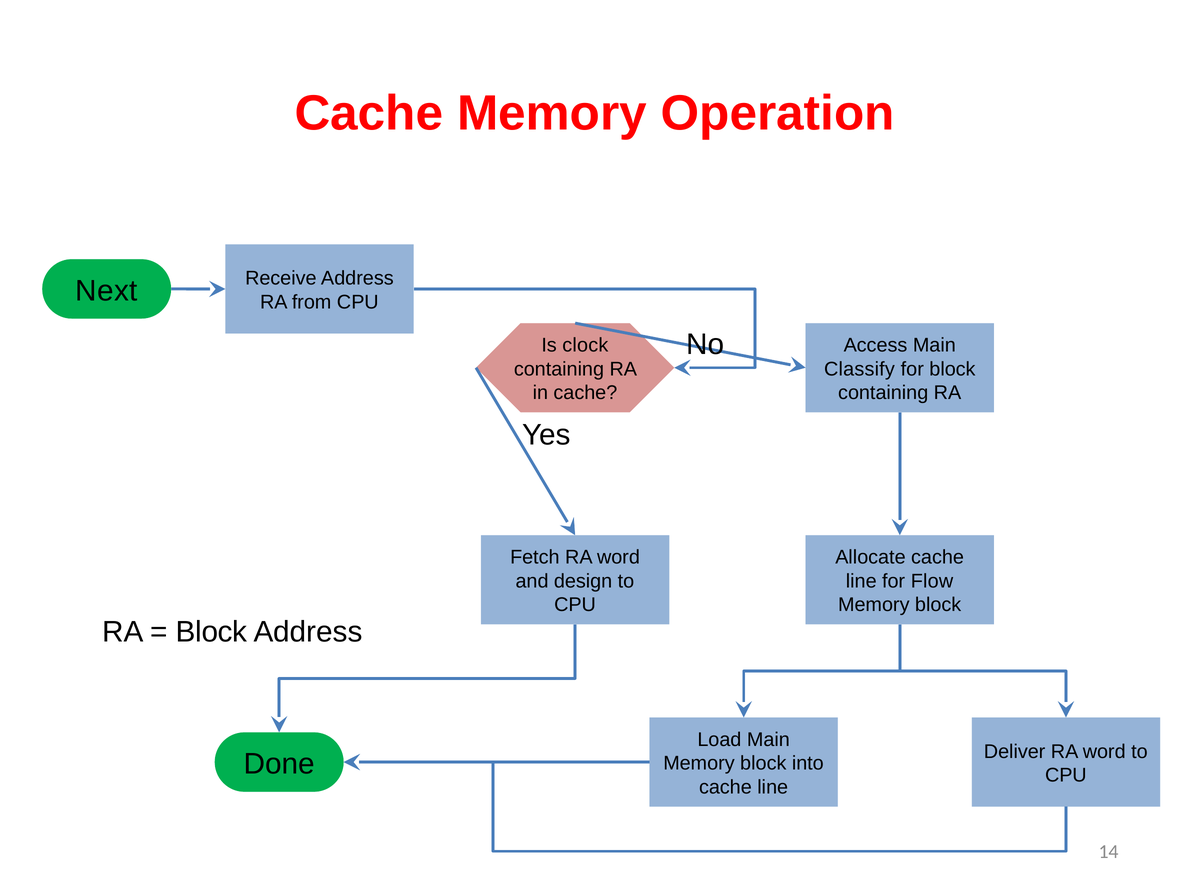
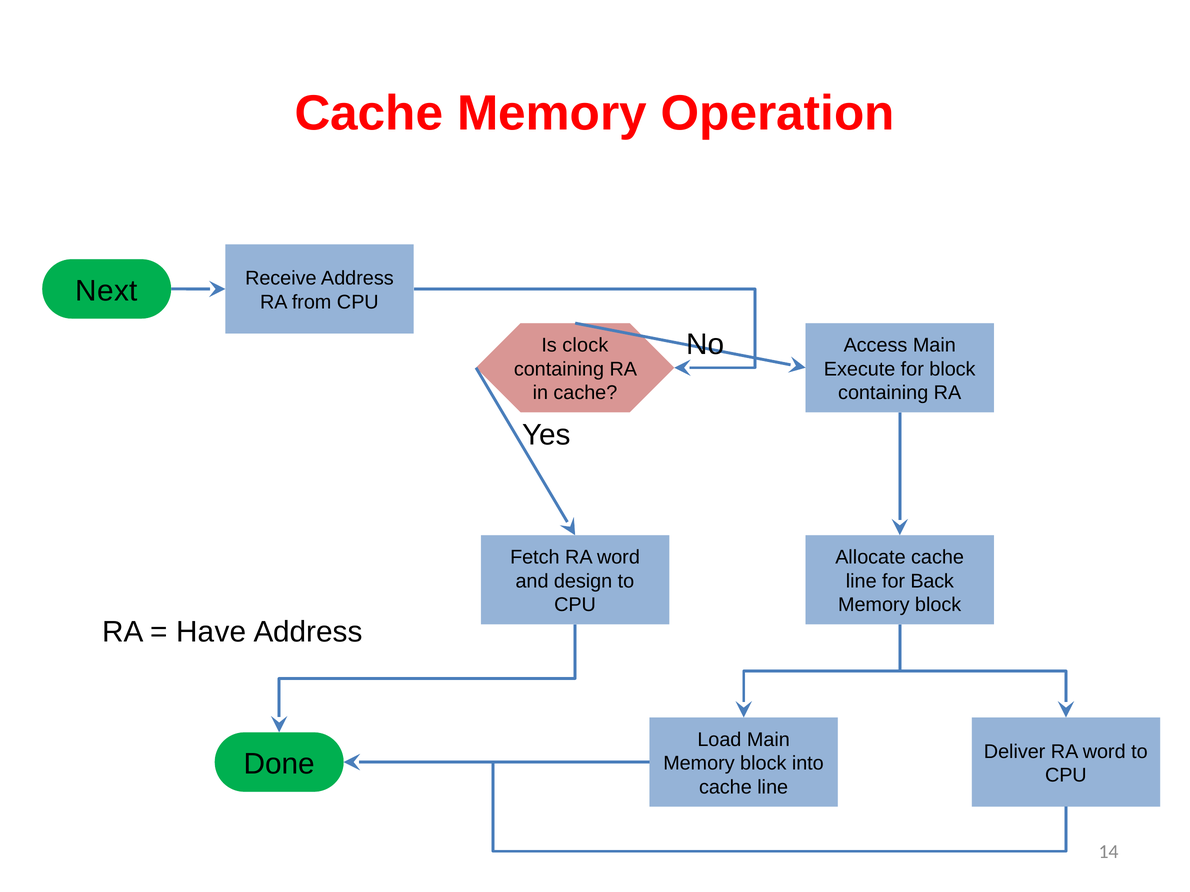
Classify: Classify -> Execute (860, 369)
Flow: Flow -> Back (932, 581)
Block: Block -> Have (211, 632)
